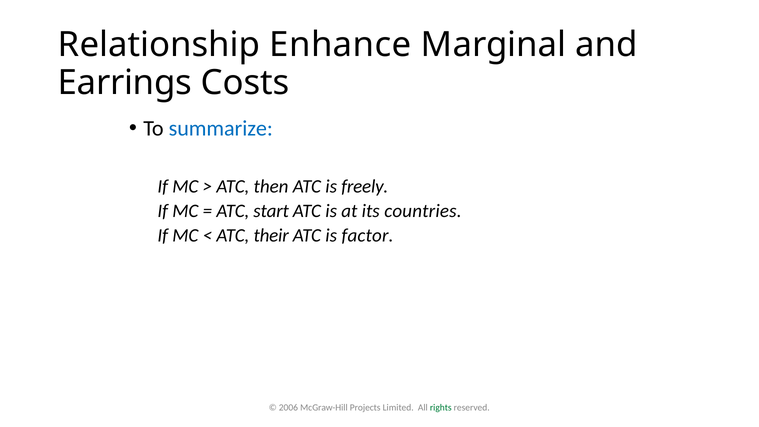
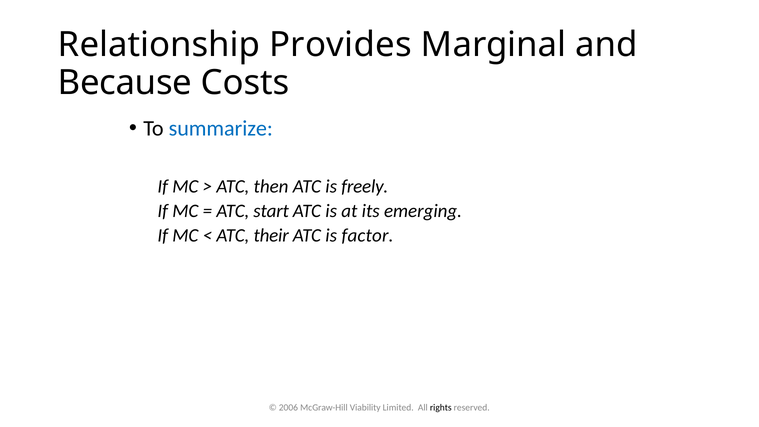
Enhance: Enhance -> Provides (340, 45)
Earrings: Earrings -> Because (125, 83)
countries: countries -> emerging (423, 211)
Projects: Projects -> Viability (365, 408)
rights colour: green -> black (441, 408)
